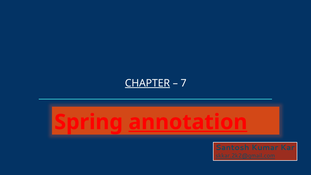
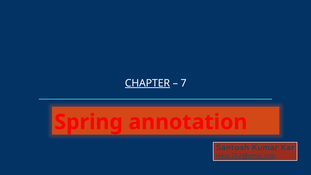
annotation underline: present -> none (188, 122)
